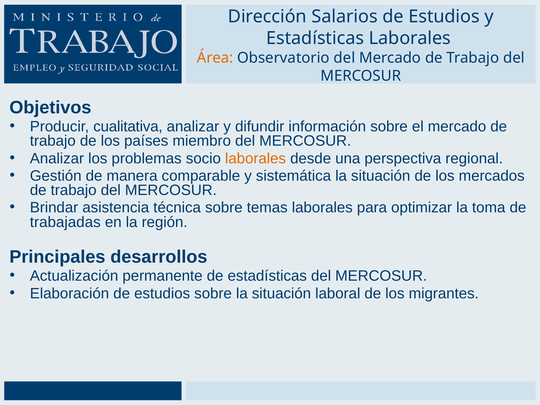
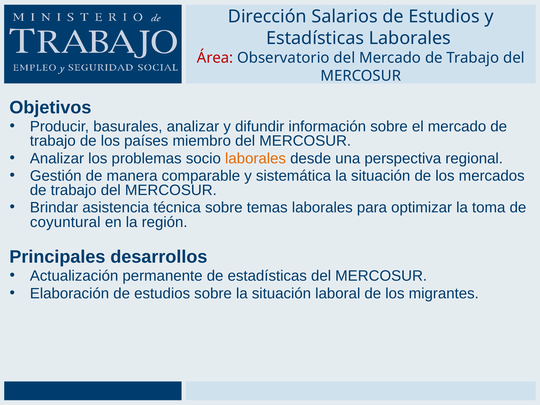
Área colour: orange -> red (215, 58)
cualitativa: cualitativa -> basurales (128, 127)
trabajadas: trabajadas -> coyuntural (65, 222)
